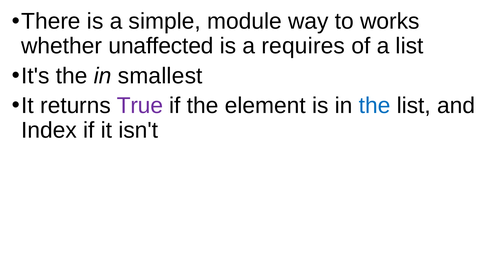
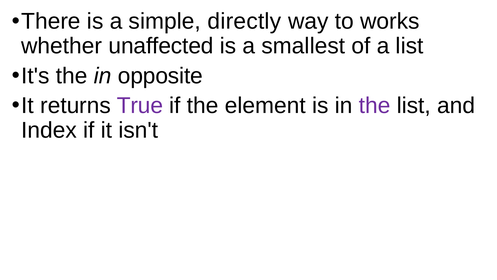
module: module -> directly (244, 21)
requires: requires -> smallest (303, 46)
smallest: smallest -> opposite (160, 76)
the colour: blue -> purple (375, 105)
